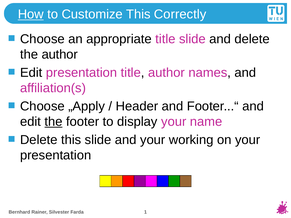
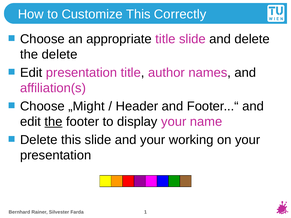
How underline: present -> none (31, 14)
the author: author -> delete (60, 55)
„Apply: „Apply -> „Might (87, 106)
